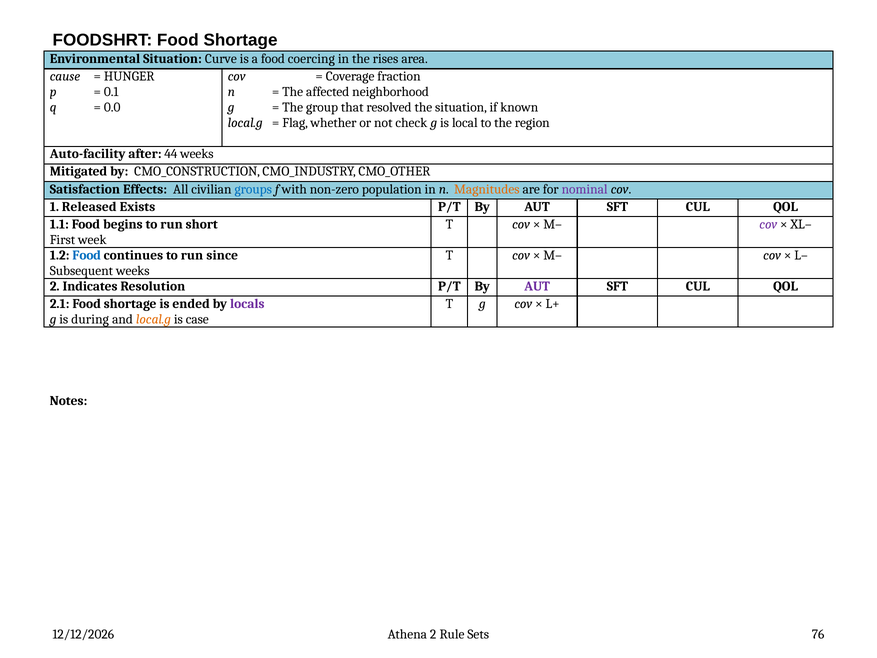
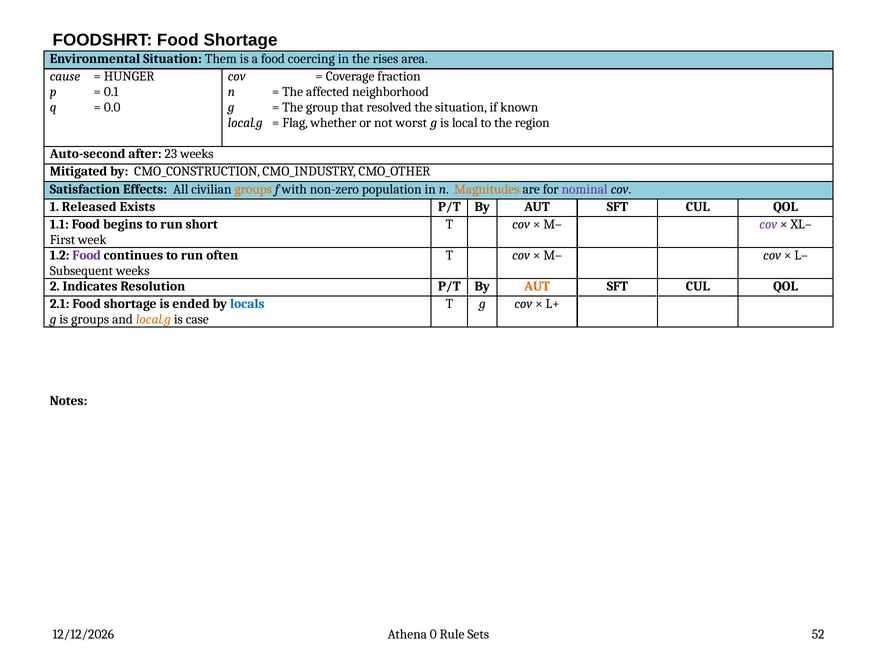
Curve: Curve -> Them (221, 59)
check: check -> worst (411, 123)
Auto-facility: Auto-facility -> Auto-second (88, 154)
44: 44 -> 23 (171, 154)
groups colour: blue -> orange (253, 189)
Food colour: blue -> purple (87, 255)
since: since -> often (222, 255)
AUT colour: purple -> orange (537, 286)
locals colour: purple -> blue (247, 304)
is during: during -> groups (90, 319)
Athena 2: 2 -> 0 (433, 634)
76: 76 -> 52 (818, 634)
